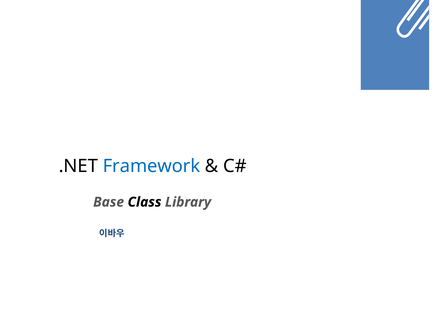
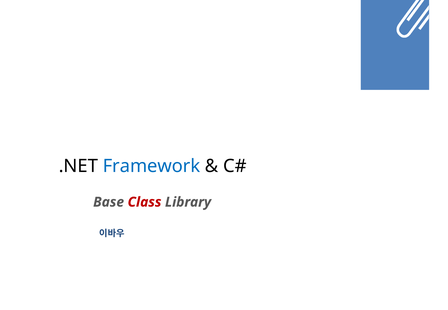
Class colour: black -> red (145, 202)
